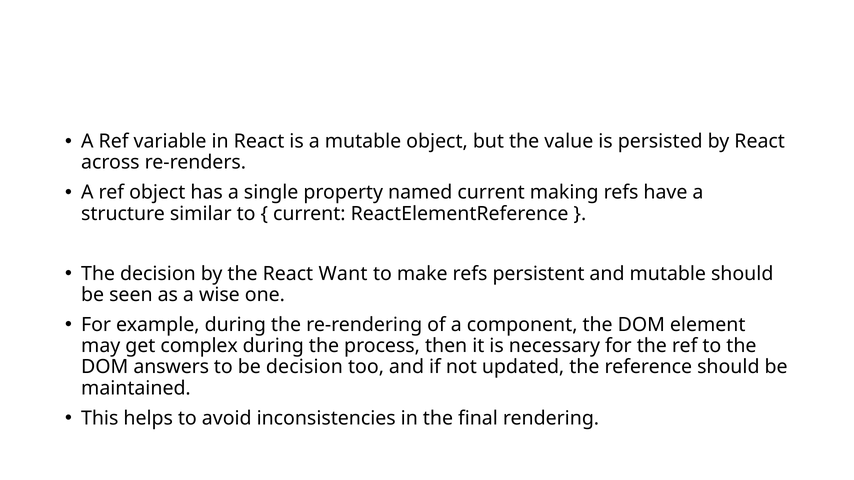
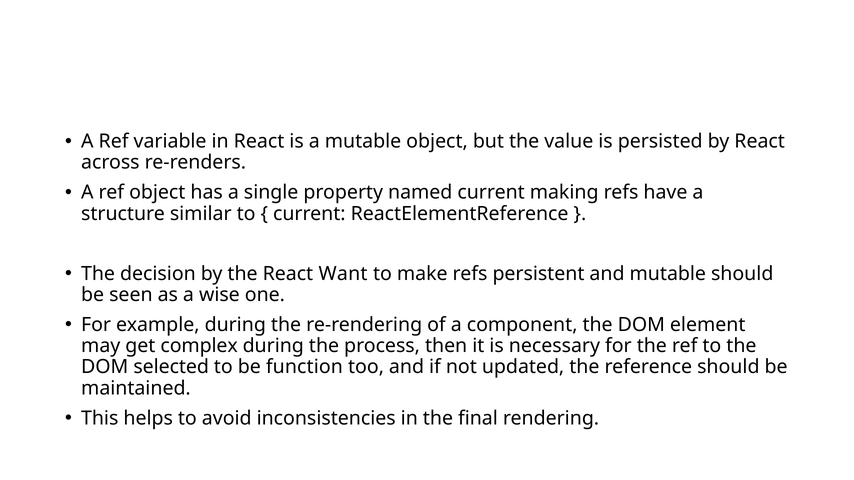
answers: answers -> selected (171, 367)
be decision: decision -> function (304, 367)
